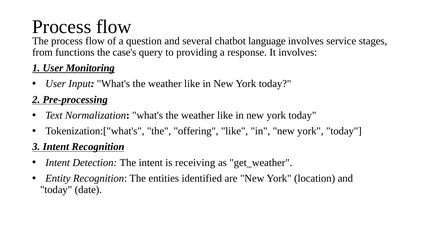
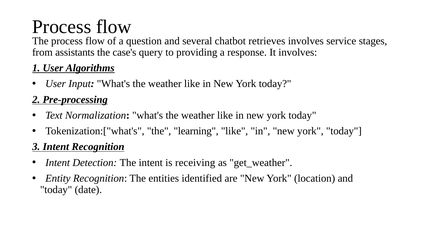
language: language -> retrieves (267, 41)
functions: functions -> assistants (75, 52)
Monitoring: Monitoring -> Algorithms (90, 68)
offering: offering -> learning (196, 131)
